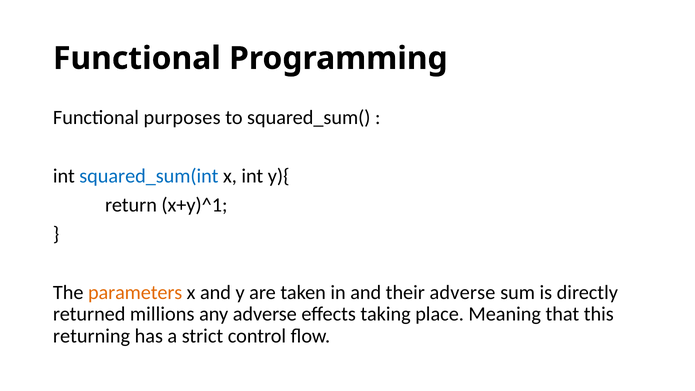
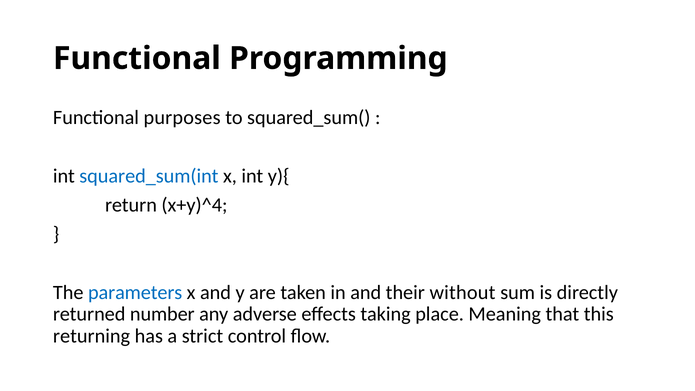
x+y)^1: x+y)^1 -> x+y)^4 (194, 205)
parameters colour: orange -> blue (135, 292)
their adverse: adverse -> without (462, 292)
millions: millions -> number (162, 314)
